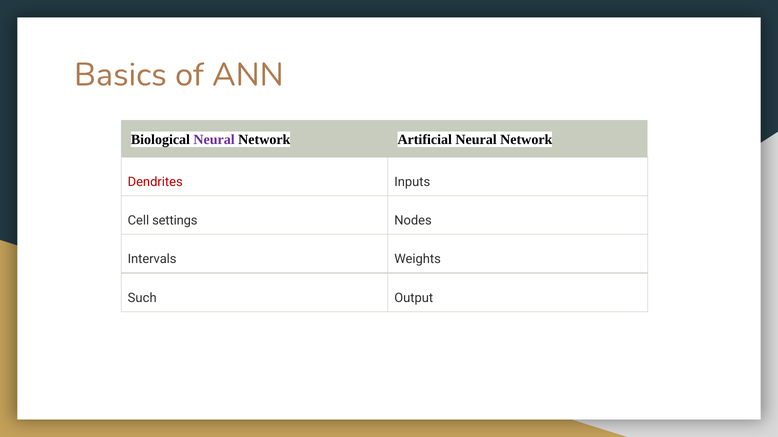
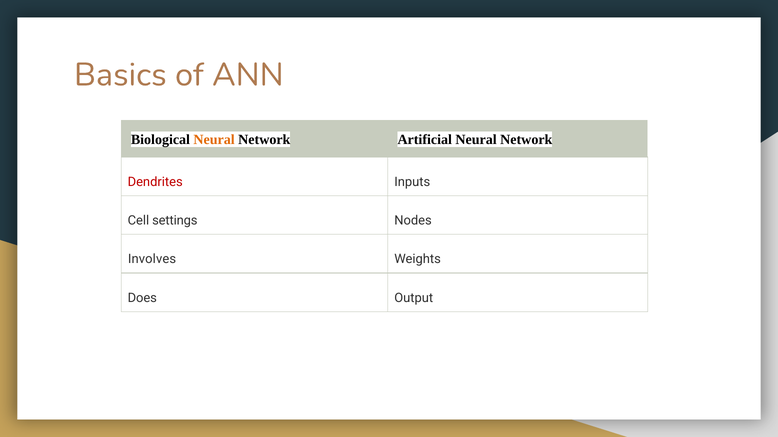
Neural colour: purple -> orange (214, 140)
Intervals: Intervals -> Involves (152, 260)
Such: Such -> Does (142, 298)
